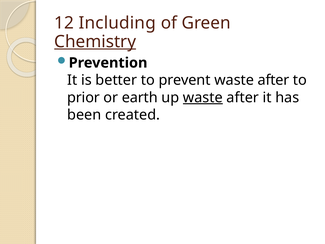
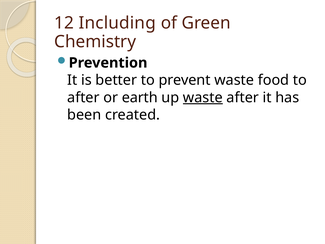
Chemistry underline: present -> none (95, 42)
prevent waste after: after -> food (273, 80)
prior: prior -> after (83, 97)
